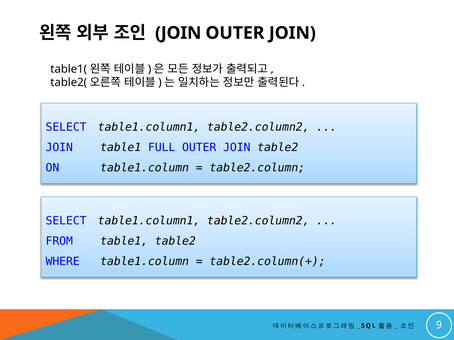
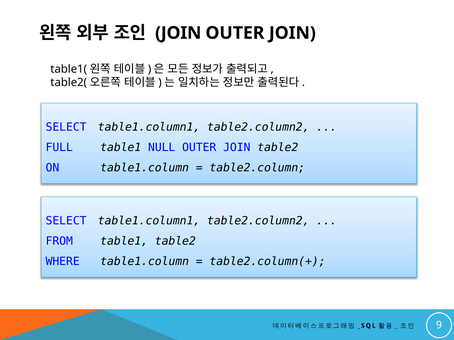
JOIN: JOIN -> FULL (59, 148)
FULL: FULL -> NULL (162, 148)
